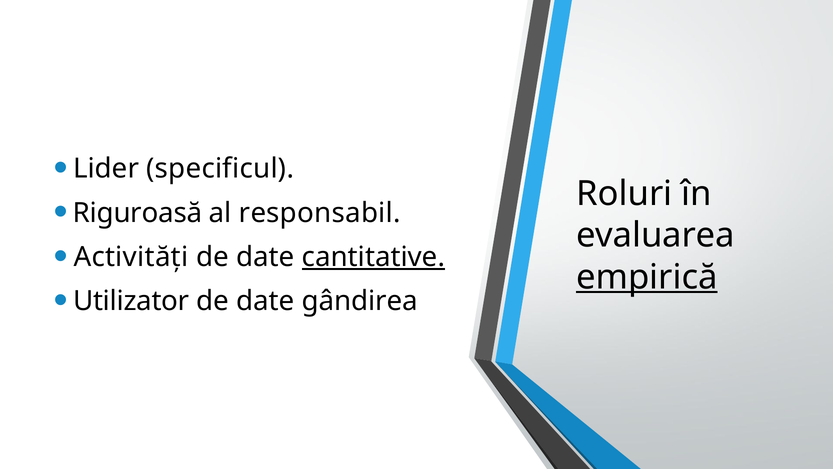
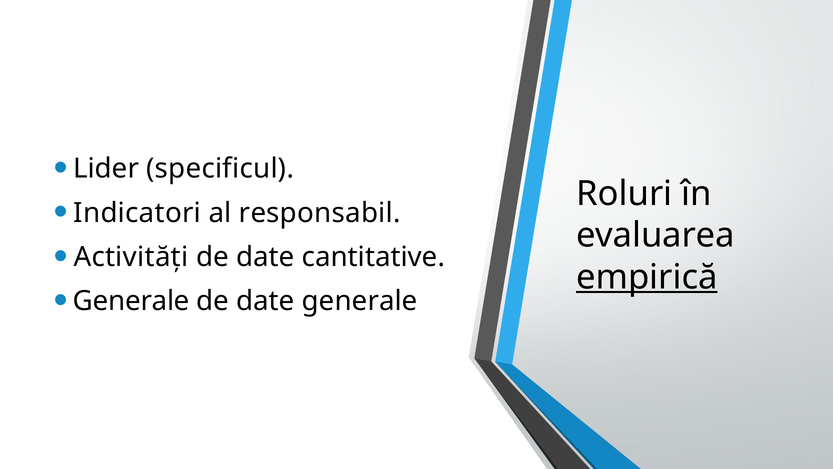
Riguroasă: Riguroasă -> Indicatori (137, 213)
cantitative underline: present -> none (373, 257)
Utilizator: Utilizator -> Generale (131, 301)
date gândirea: gândirea -> generale (360, 301)
